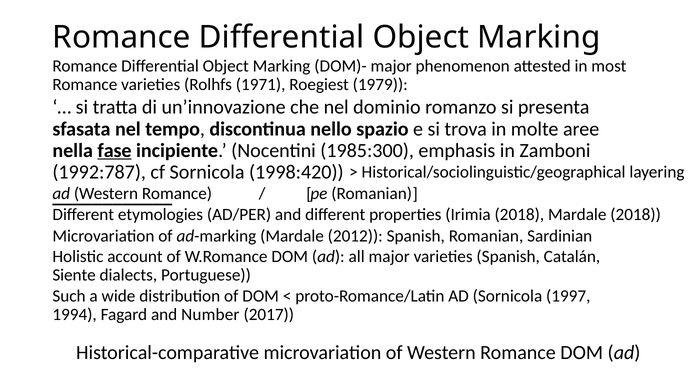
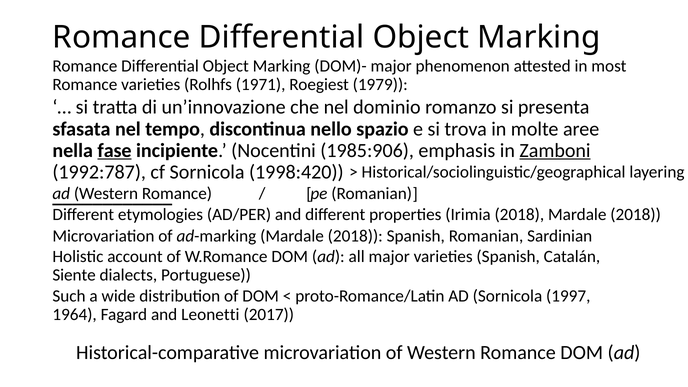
1985:300: 1985:300 -> 1985:906 (367, 151)
Zamboni underline: none -> present (555, 151)
ad-marking Mardale 2012: 2012 -> 2018 (355, 236)
1994: 1994 -> 1964 (75, 315)
Number: Number -> Leonetti (210, 315)
